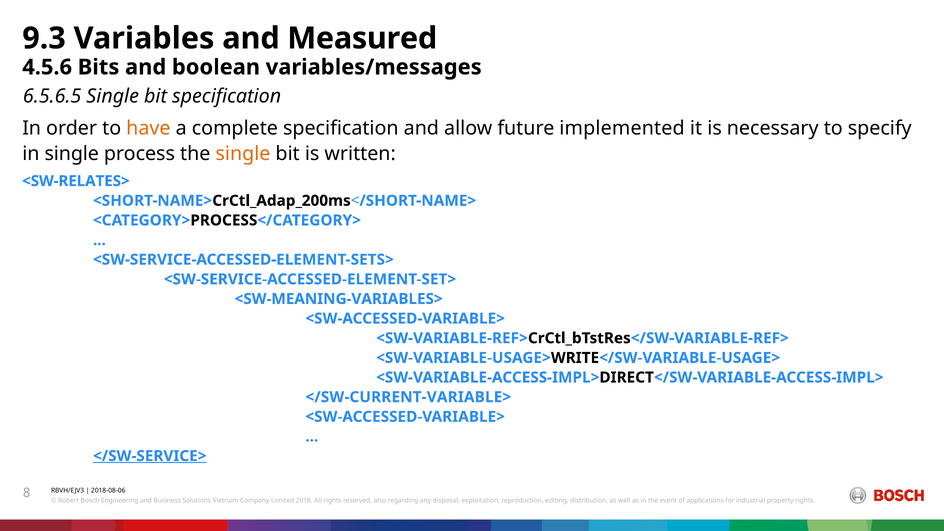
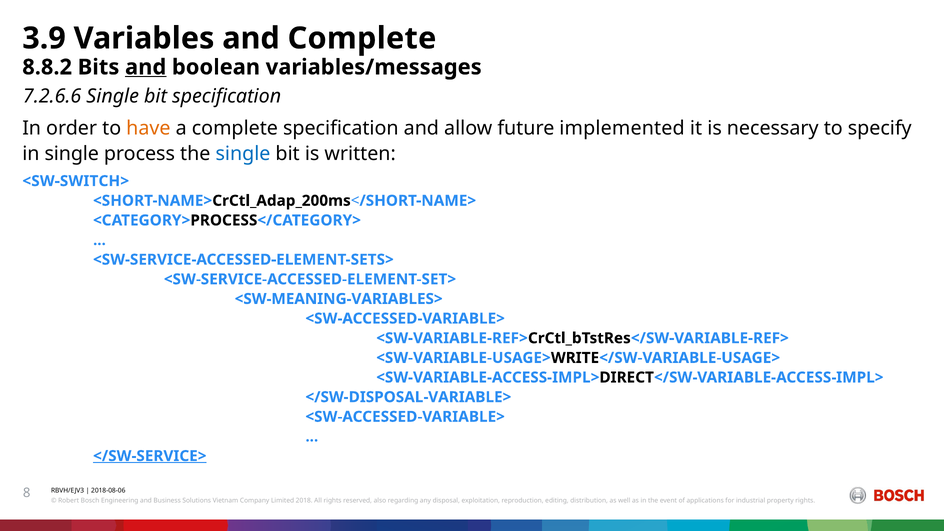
9.3: 9.3 -> 3.9 (44, 38)
and Measured: Measured -> Complete (362, 38)
4.5.6: 4.5.6 -> 8.8.2 (47, 67)
and underline: none -> present (146, 67)
6.5.6.5: 6.5.6.5 -> 7.2.6.6 (52, 96)
single colour: orange -> blue (243, 154)
<SW-RELATES>: <SW-RELATES> -> <SW-SWITCH> (76, 181)
</SW-CURRENT-VARIABLE>: </SW-CURRENT-VARIABLE> -> </SW-DISPOSAL-VARIABLE> (408, 397)
